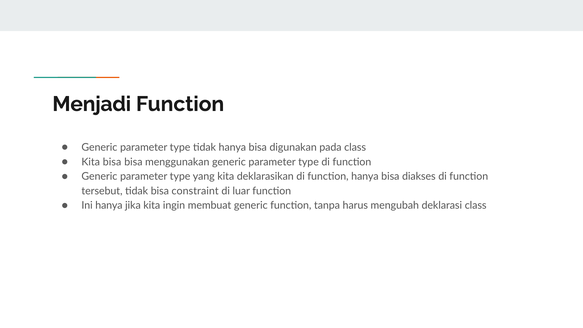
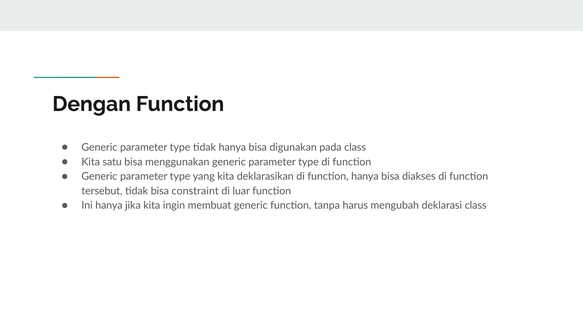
Menjadi: Menjadi -> Dengan (92, 104)
Kita bisa: bisa -> satu (112, 162)
